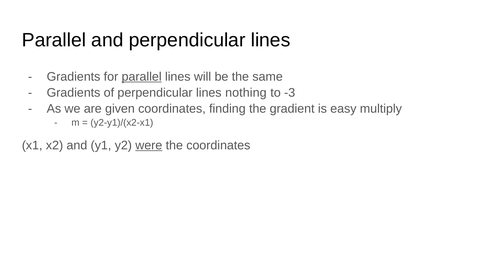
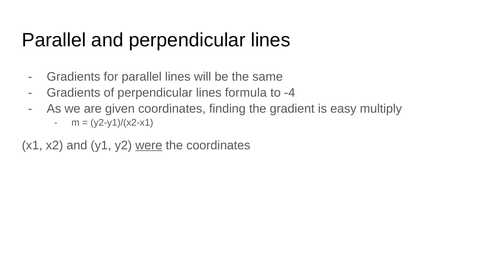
parallel underline: present -> none (142, 77)
nothing: nothing -> formula (246, 93)
-3: -3 -> -4 (290, 93)
